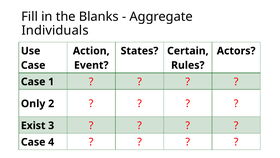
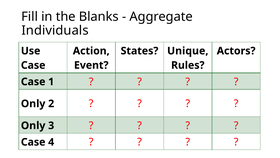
Certain: Certain -> Unique (188, 51)
Exist: Exist -> Only (33, 125)
